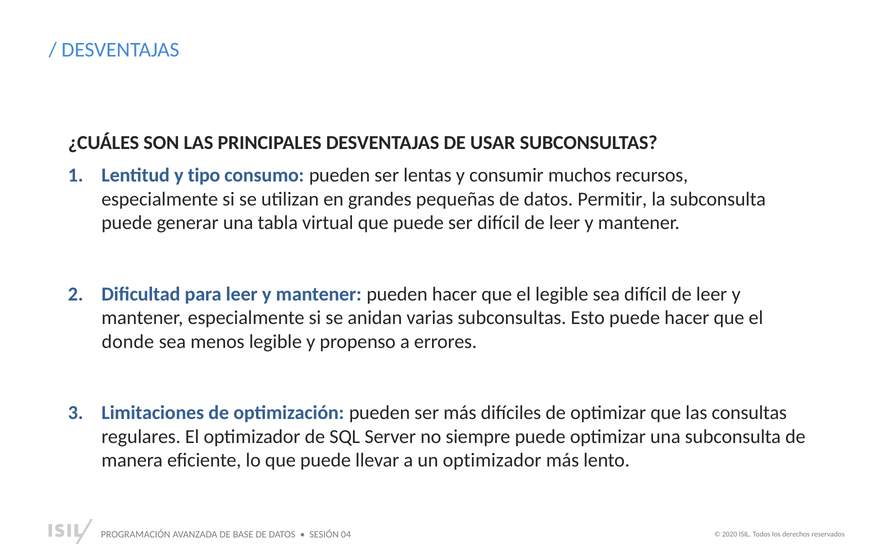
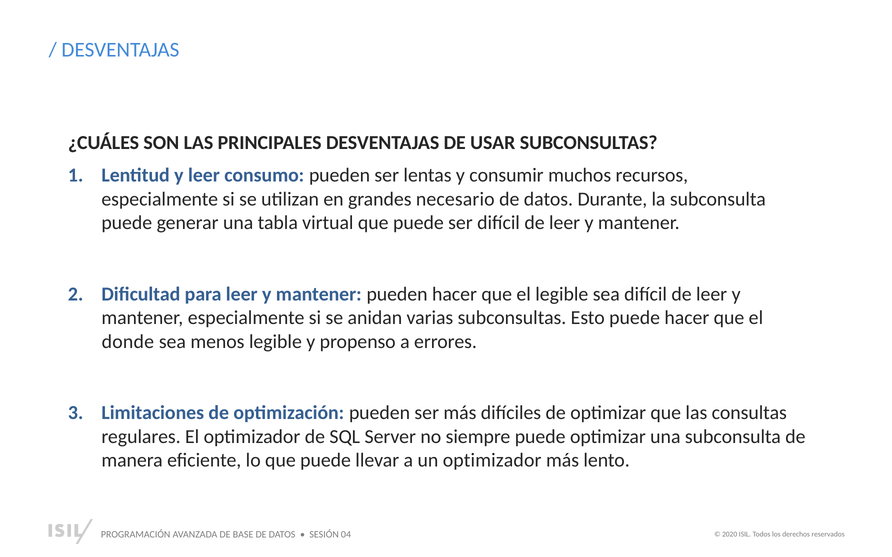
y tipo: tipo -> leer (204, 175)
pequeñas: pequeñas -> necesario (455, 199)
Permitir: Permitir -> Durante (612, 199)
